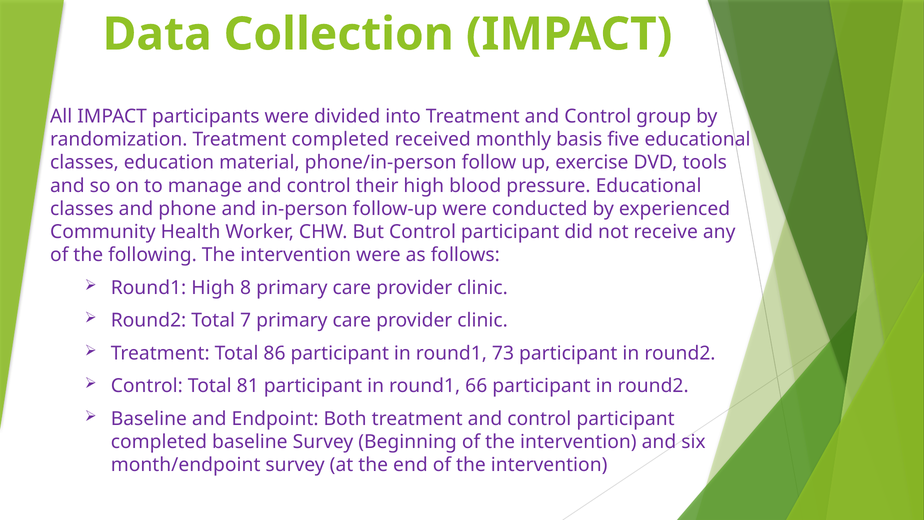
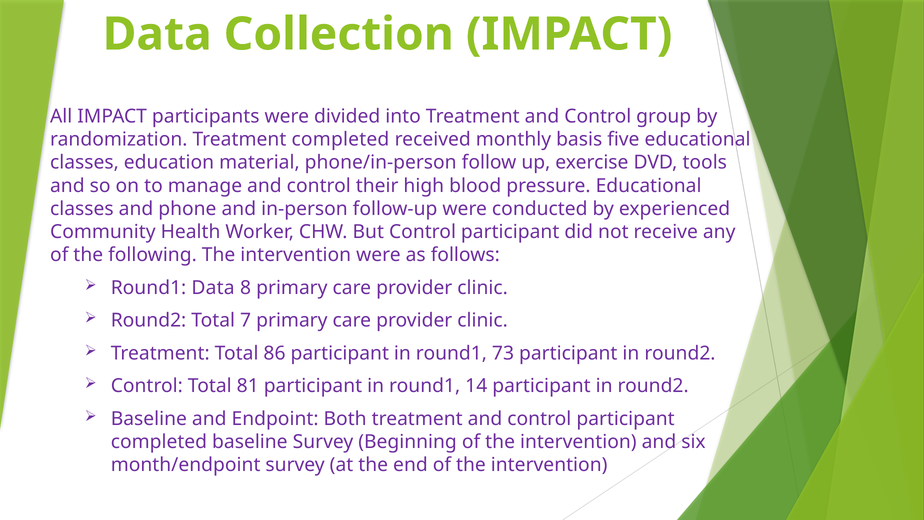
Round1 High: High -> Data (213, 288)
66: 66 -> 14 (476, 386)
